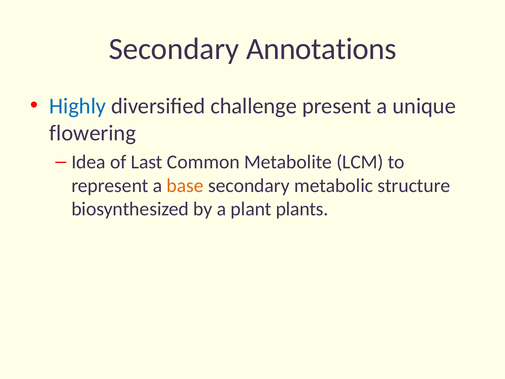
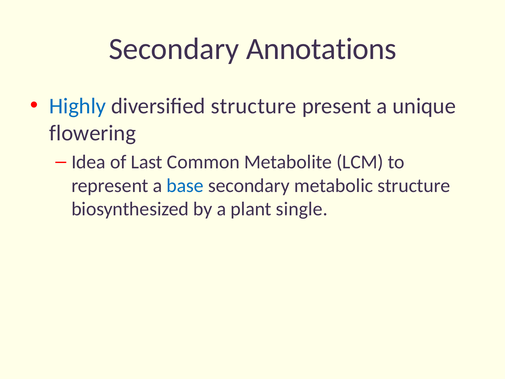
diversified challenge: challenge -> structure (254, 106)
base colour: orange -> blue (185, 185)
plants: plants -> single (302, 209)
